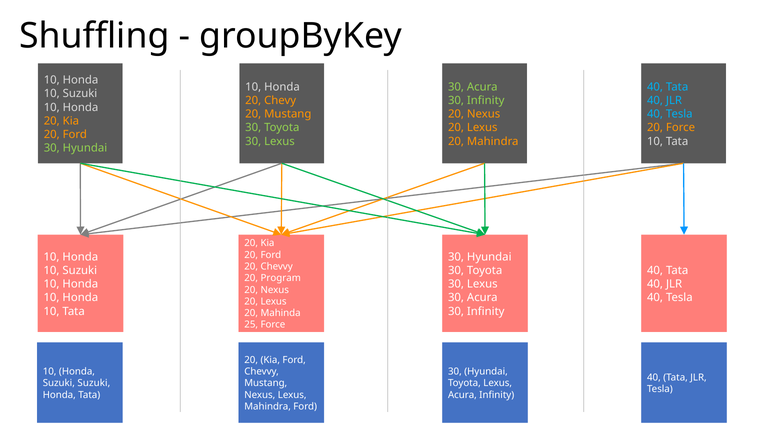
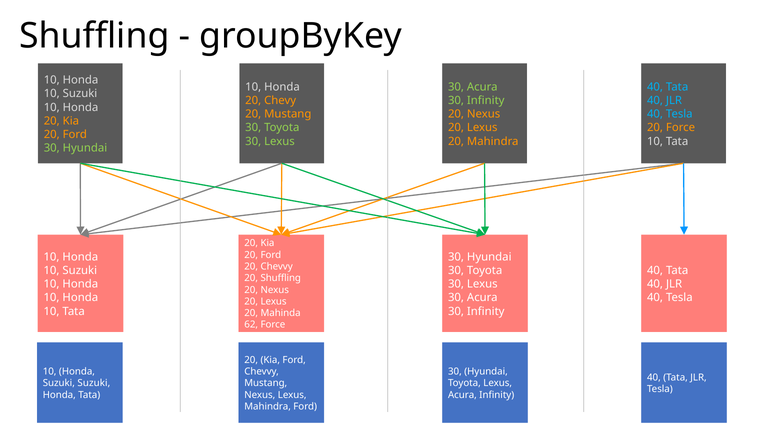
20 Program: Program -> Shuffling (281, 278)
25: 25 -> 62 (251, 325)
